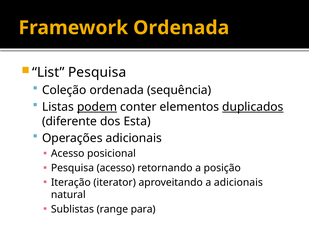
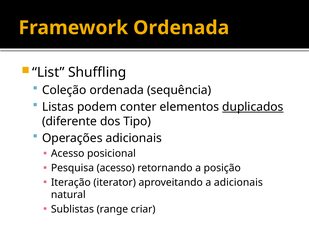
List Pesquisa: Pesquisa -> Shuffling (97, 72)
podem underline: present -> none (97, 107)
Esta: Esta -> Tipo (137, 121)
para: para -> criar (143, 209)
